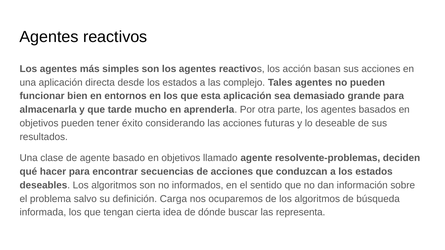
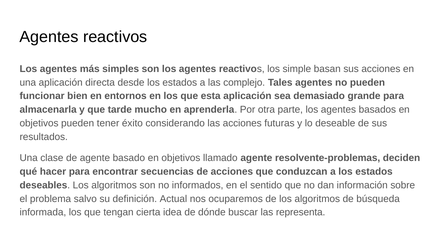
acción: acción -> simple (297, 69)
Carga: Carga -> Actual (173, 199)
